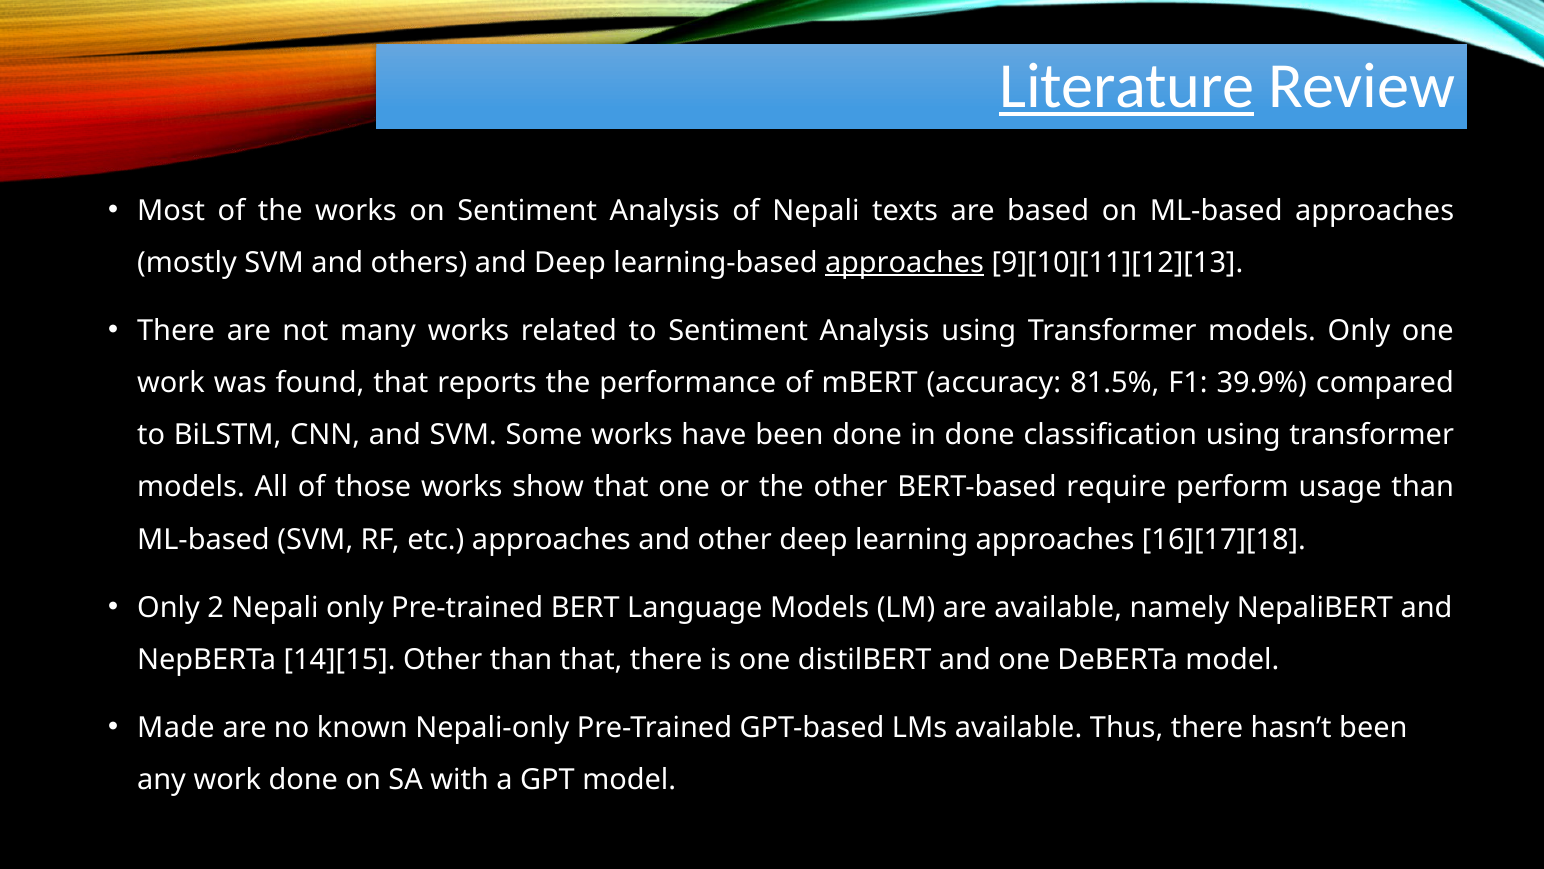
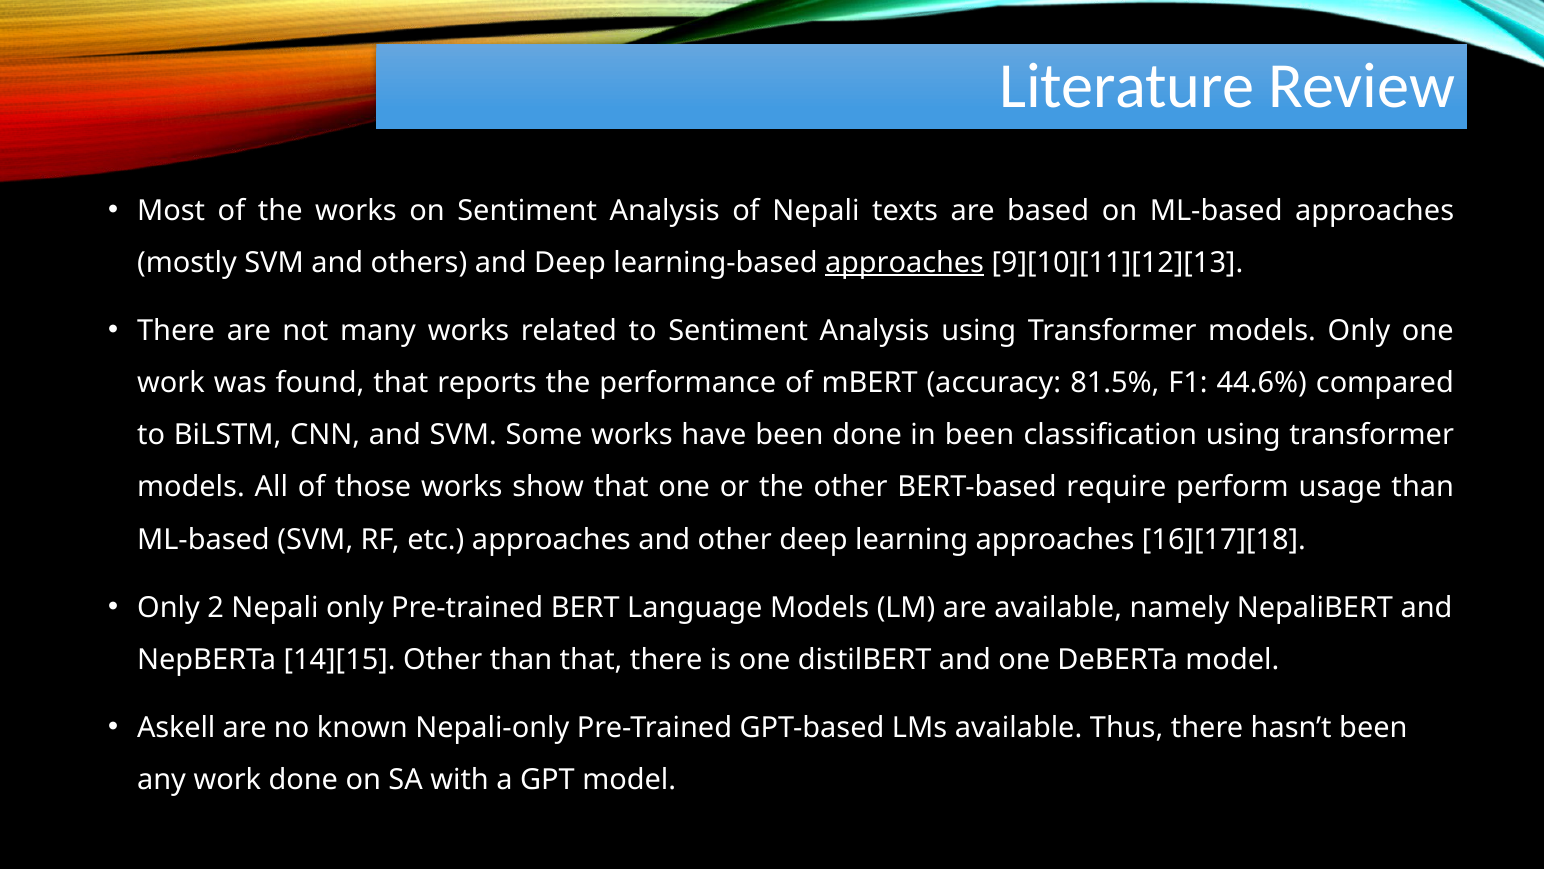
Literature underline: present -> none (1127, 86)
39.9%: 39.9% -> 44.6% (1262, 383)
in done: done -> been (980, 435)
Made: Made -> Askell (176, 728)
